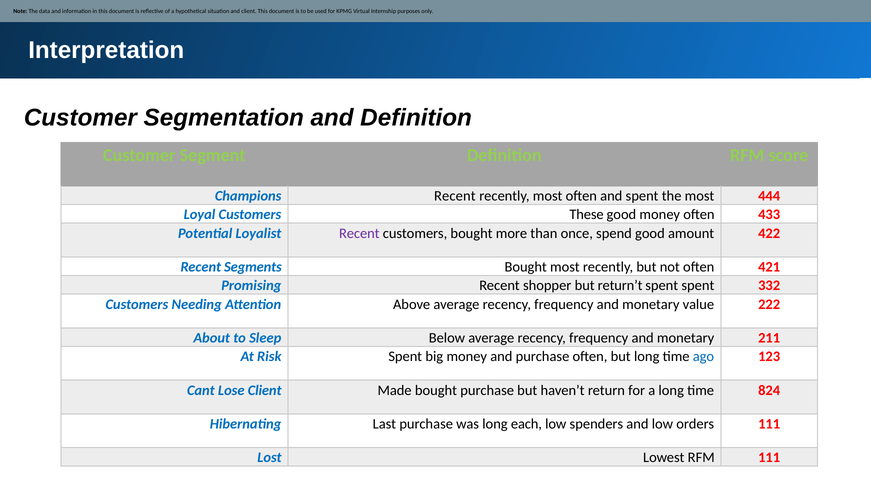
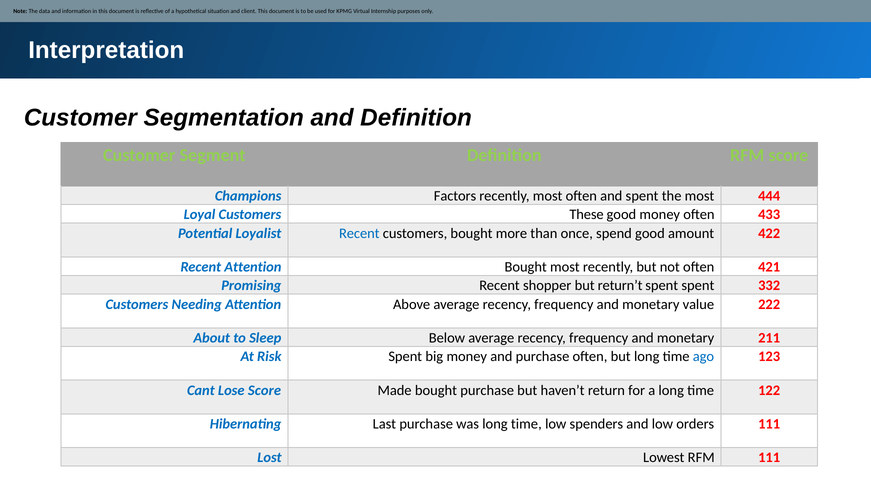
Champions Recent: Recent -> Factors (455, 196)
Recent colour: purple -> blue (359, 233)
Recent Segments: Segments -> Attention (253, 267)
Lose Client: Client -> Score (265, 390)
824: 824 -> 122 (769, 390)
was long each: each -> time (526, 424)
